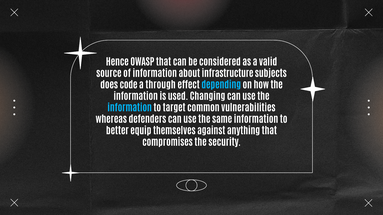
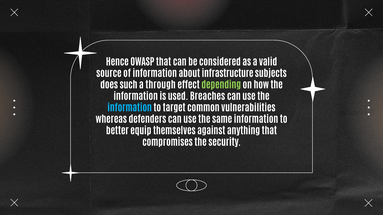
code: code -> such (128, 85)
depending colour: light blue -> light green (221, 85)
Changing: Changing -> Breaches (208, 97)
